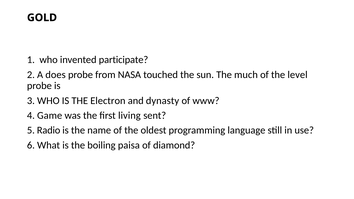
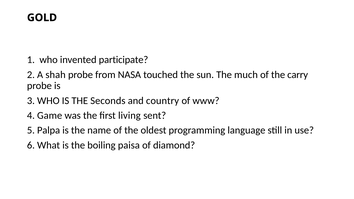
does: does -> shah (56, 75)
level: level -> carry (298, 75)
Electron: Electron -> Seconds (108, 101)
dynasty: dynasty -> country (163, 101)
Radio: Radio -> Palpa (49, 130)
